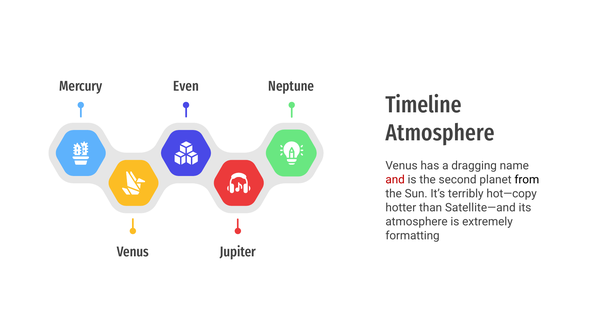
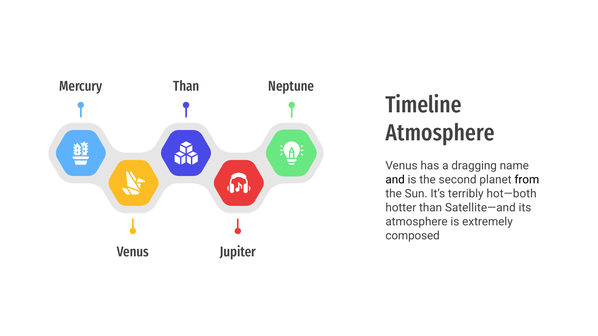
Mercury Even: Even -> Than (186, 86)
and colour: red -> black (395, 180)
hot—copy: hot—copy -> hot—both (512, 194)
formatting: formatting -> composed (413, 236)
